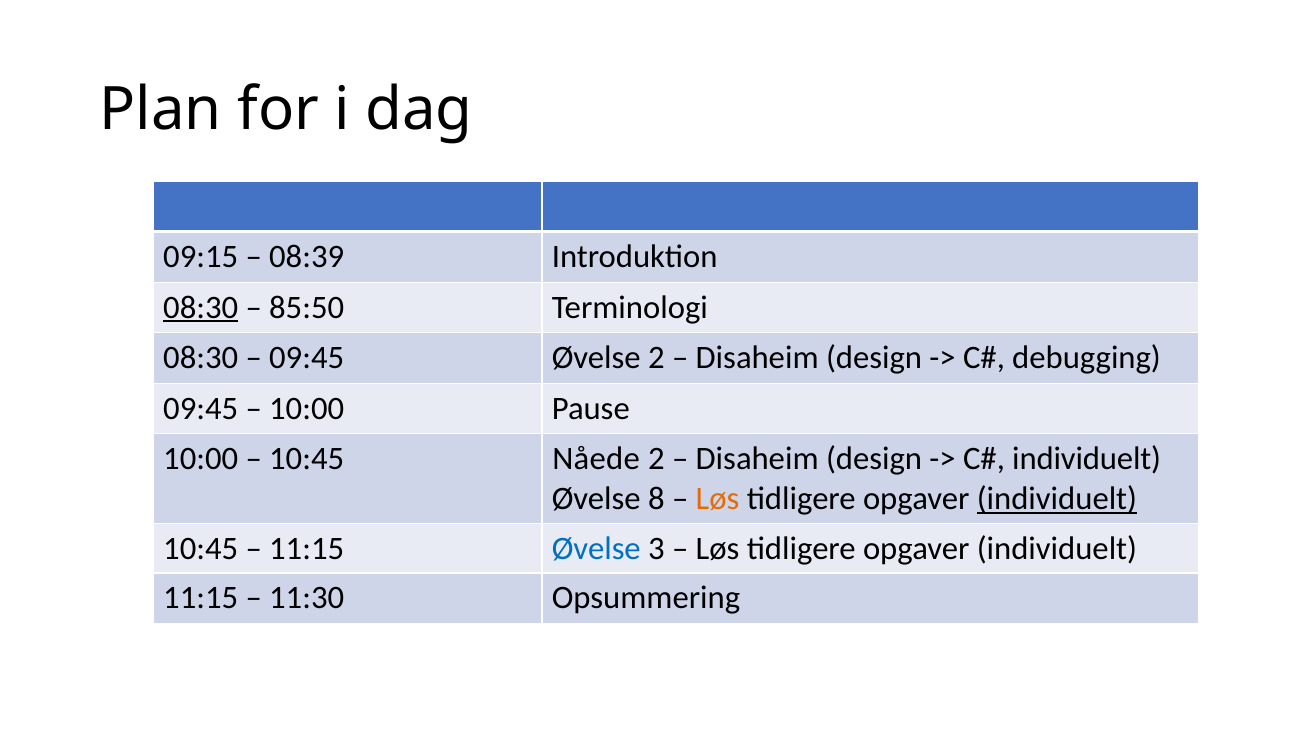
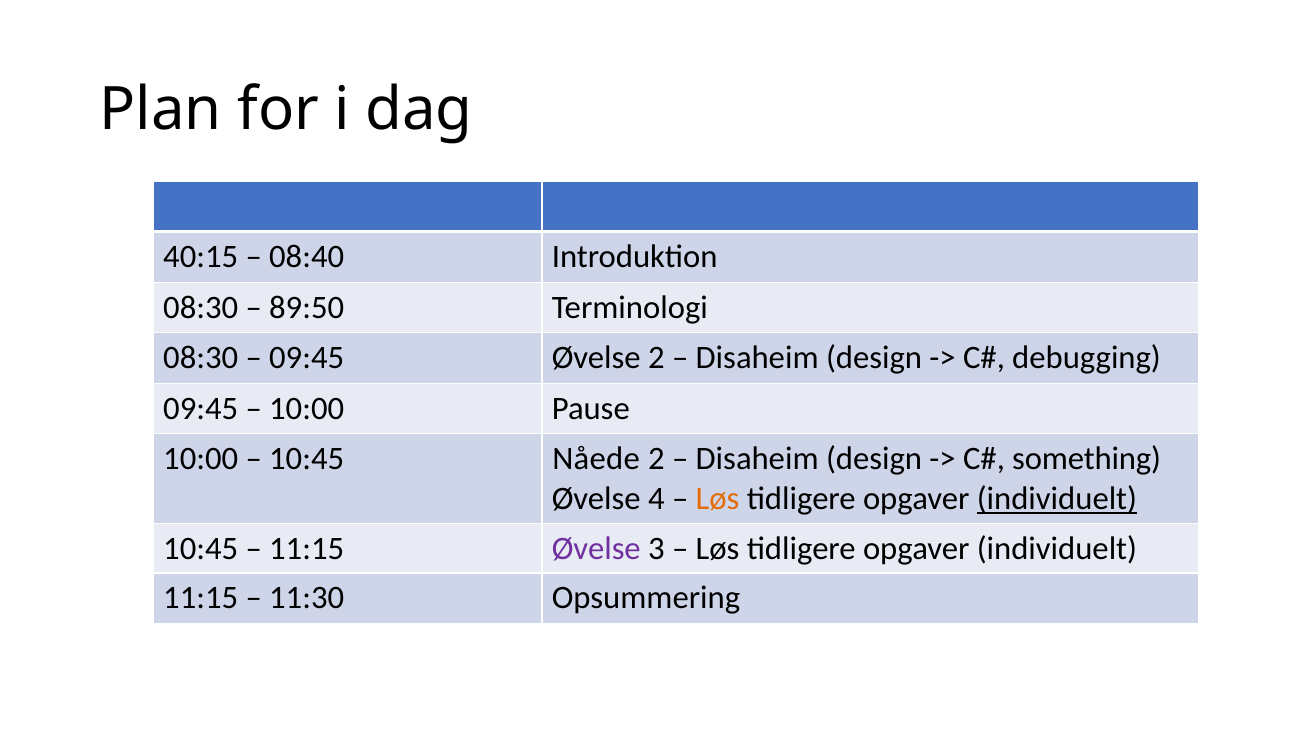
09:15: 09:15 -> 40:15 (201, 257)
08:39: 08:39 -> 08:40 (307, 257)
08:30 underline: present -> none (201, 307)
85:50: 85:50 -> 89:50 (307, 307)
individuelt: individuelt -> something (1087, 459)
8: 8 -> 4 (656, 499)
Øvelse colour: blue -> purple (596, 549)
